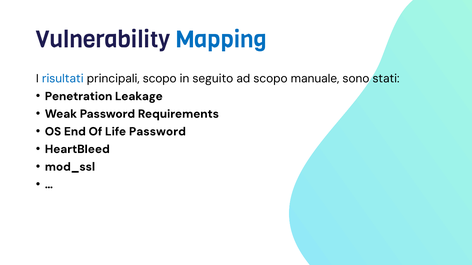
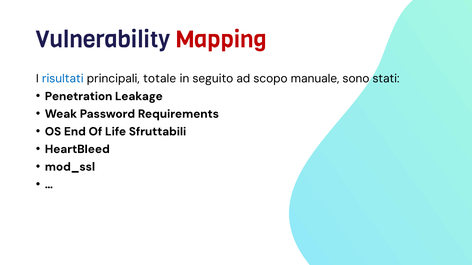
Mapping colour: blue -> red (221, 40)
principali scopo: scopo -> totale (160, 79)
Life Password: Password -> Sfruttabili (158, 132)
